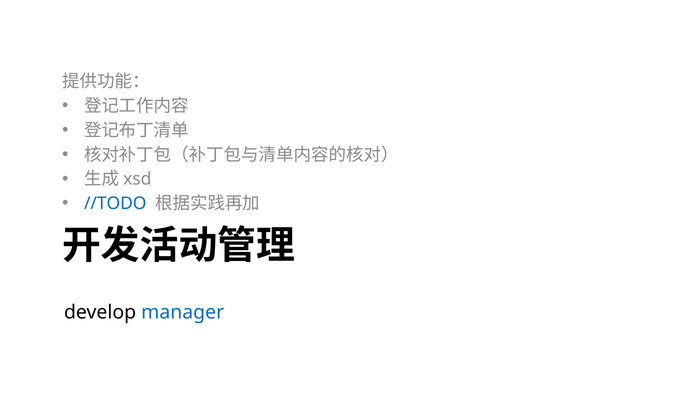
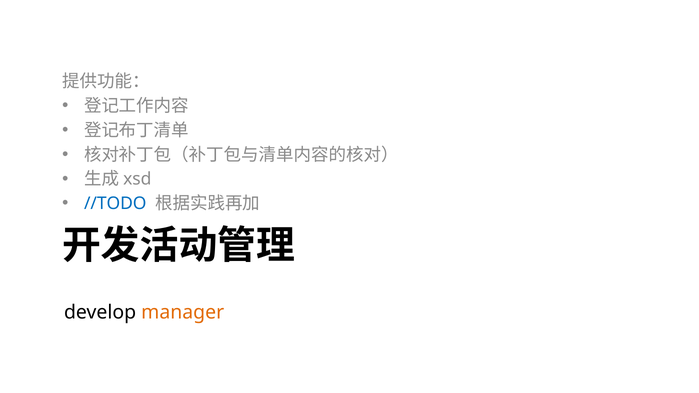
manager colour: blue -> orange (183, 313)
